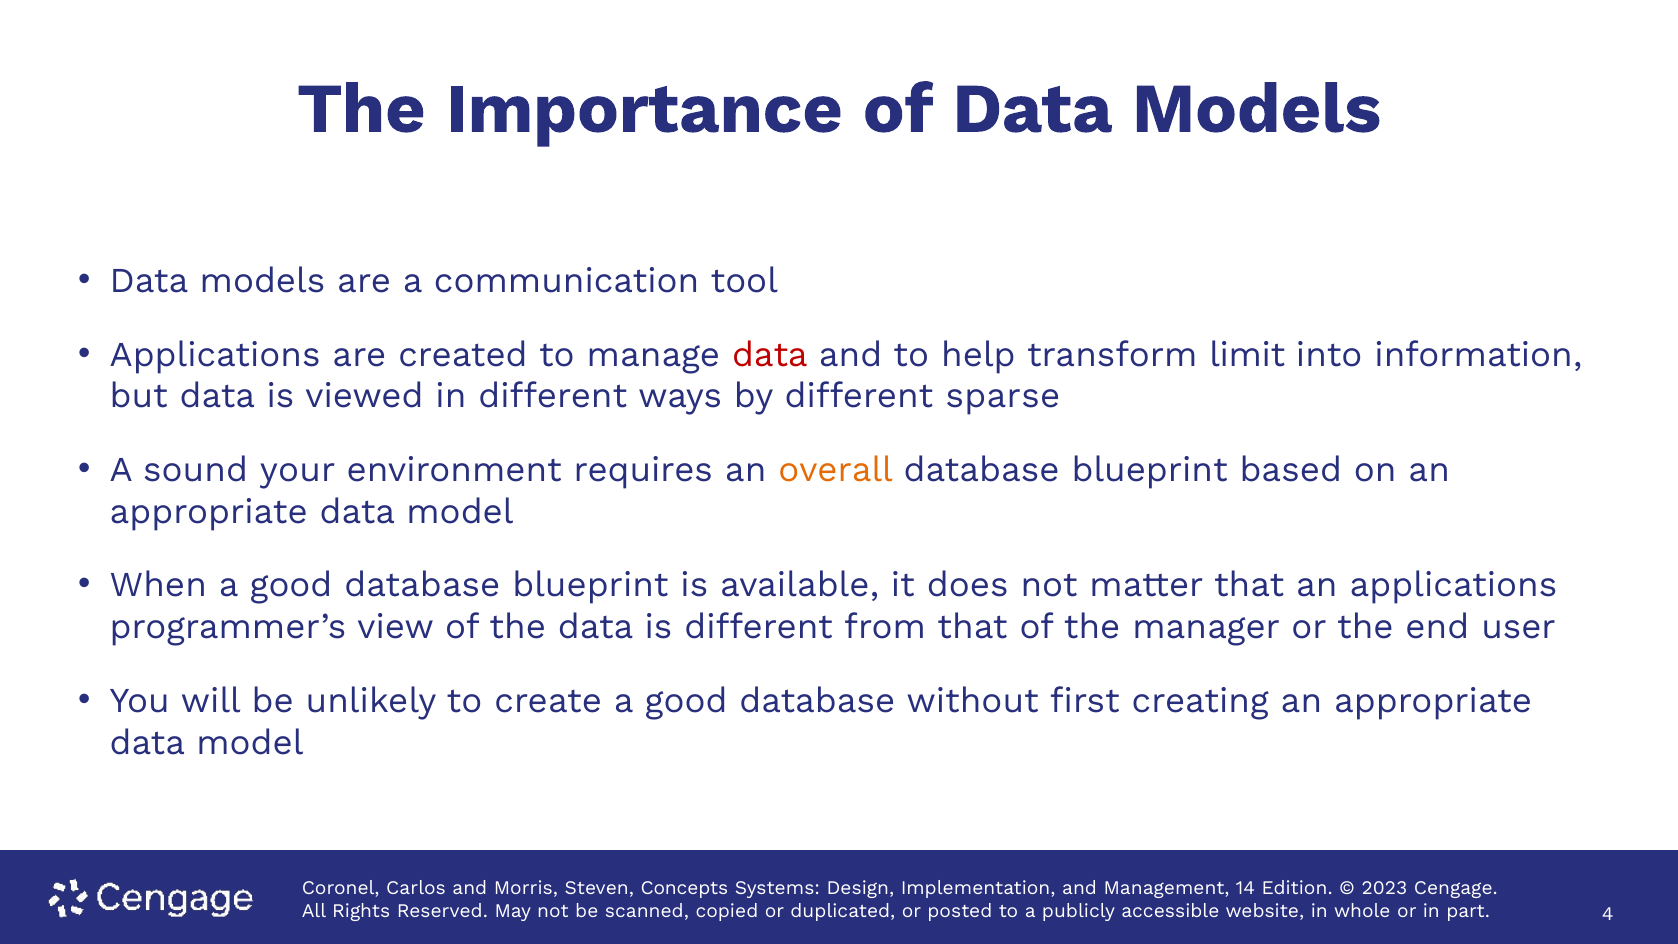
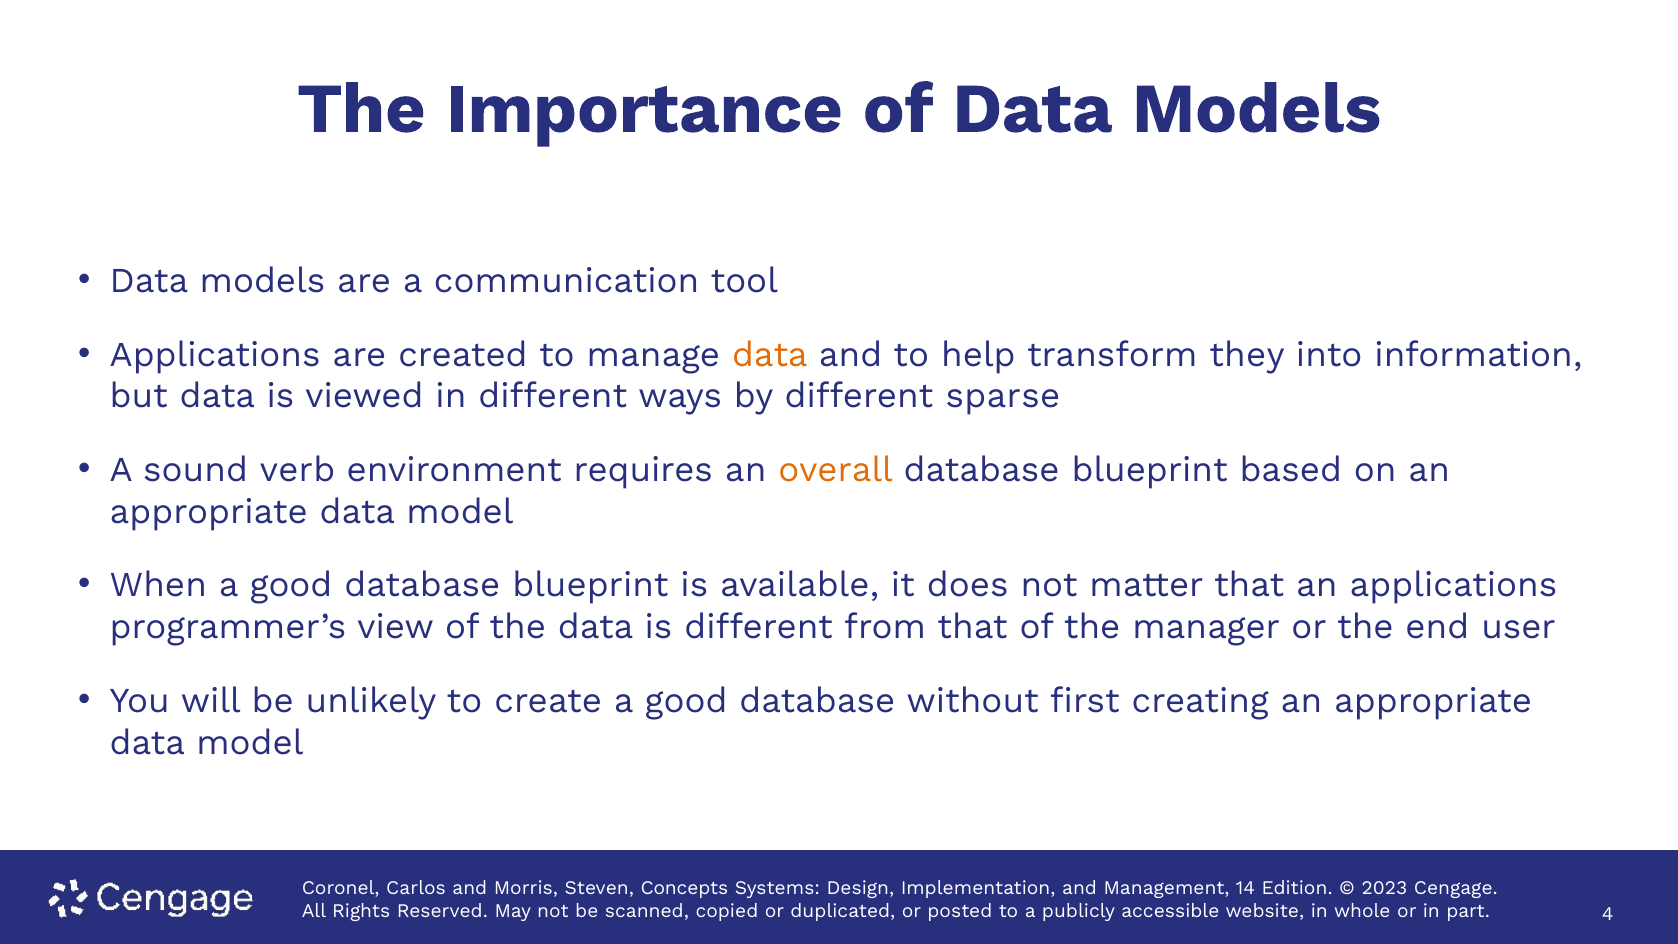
data colour: red -> orange (770, 354)
limit: limit -> they (1247, 354)
your: your -> verb (298, 470)
